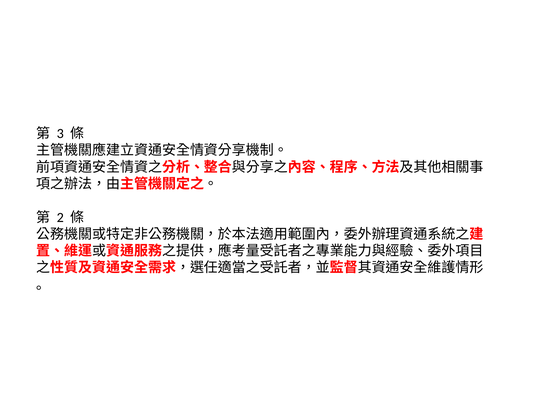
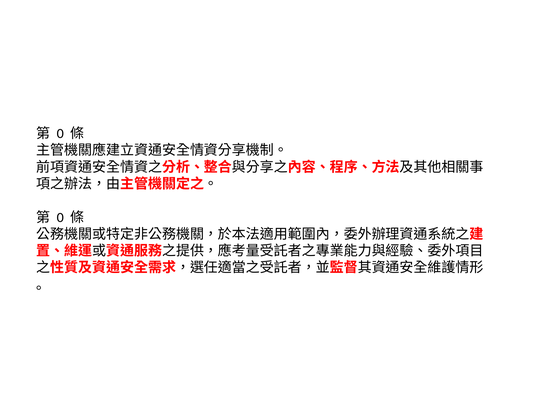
3: 3 -> 0 (60, 134)
2: 2 -> 0 (60, 218)
